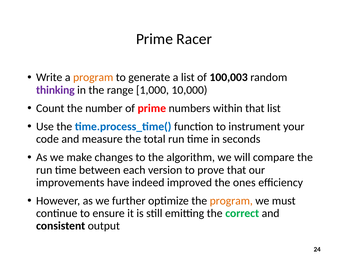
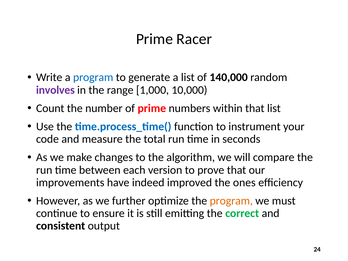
program colour: orange -> blue (93, 77)
100,003: 100,003 -> 140,000 (229, 77)
thinking: thinking -> involves (55, 90)
